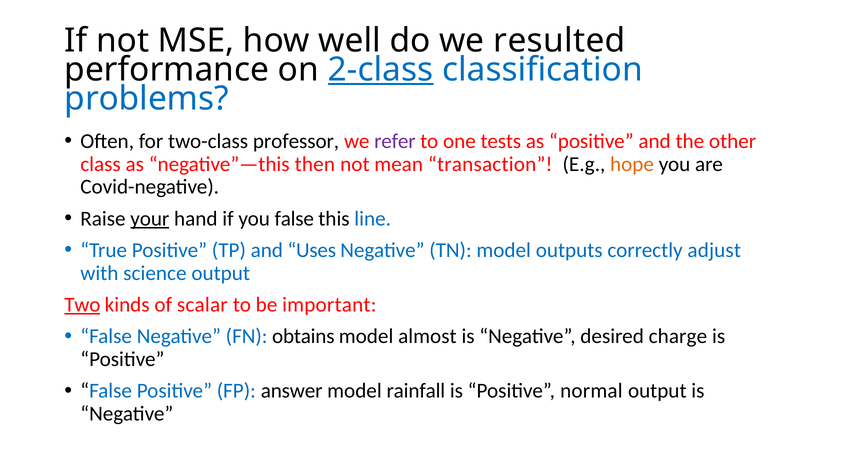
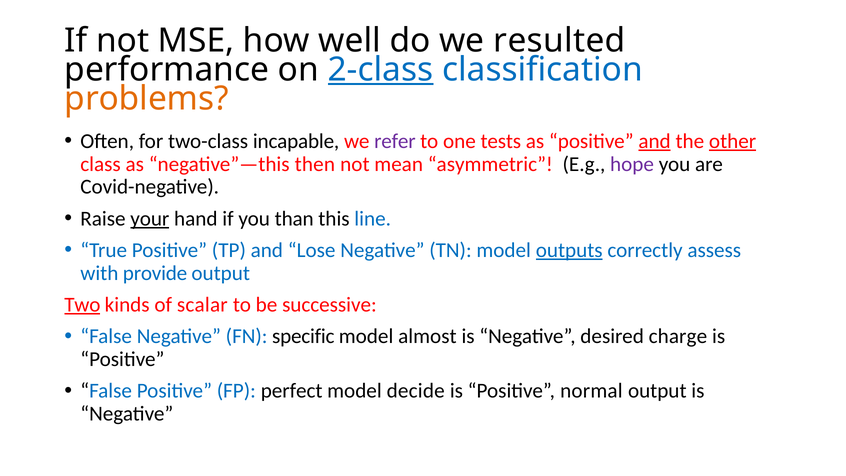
problems colour: blue -> orange (147, 98)
professor: professor -> incapable (296, 141)
and underline: none -> present (655, 141)
other underline: none -> present (733, 141)
transaction: transaction -> asymmetric (490, 164)
hope colour: orange -> purple (632, 164)
you false: false -> than (294, 218)
Uses: Uses -> Lose (312, 250)
outputs underline: none -> present (569, 250)
adjust: adjust -> assess (714, 250)
science: science -> provide (155, 273)
important: important -> successive (329, 305)
obtains: obtains -> specific (303, 336)
answer: answer -> perfect (292, 391)
rainfall: rainfall -> decide (416, 391)
